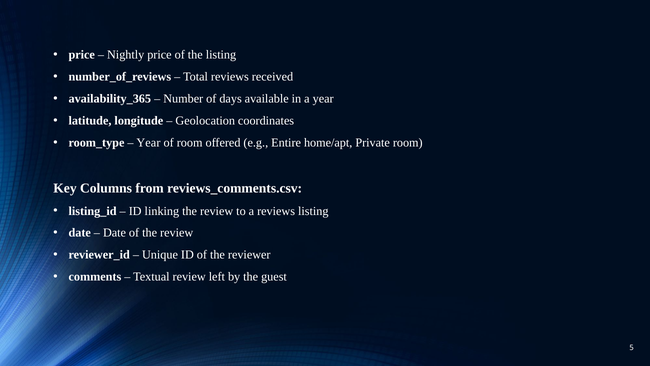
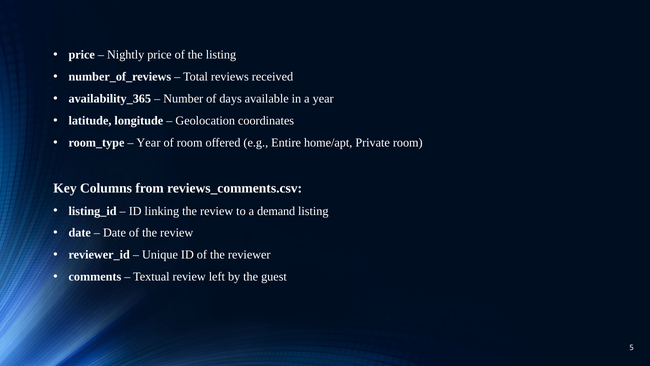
a reviews: reviews -> demand (276, 211)
